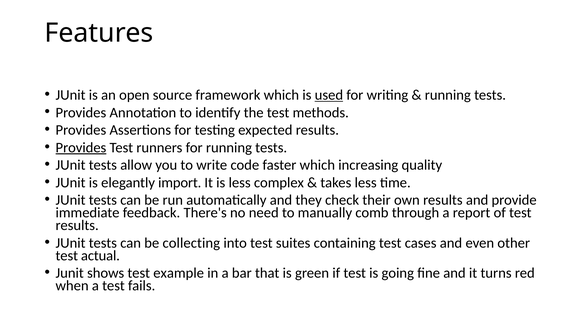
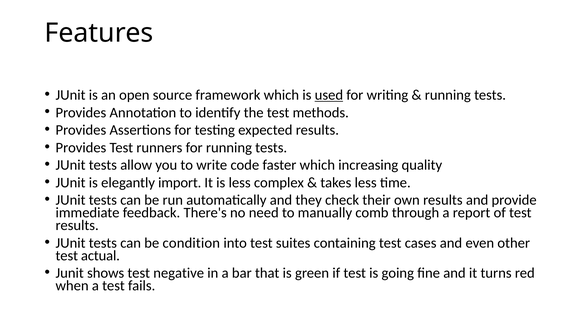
Provides underline: present -> none (81, 148)
collecting: collecting -> condition (191, 243)
example: example -> negative (179, 273)
